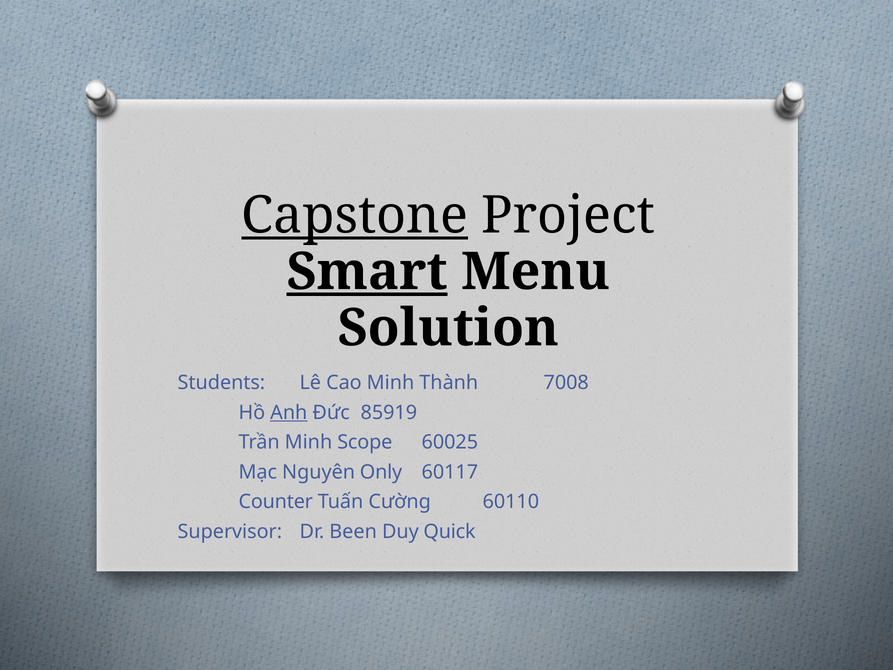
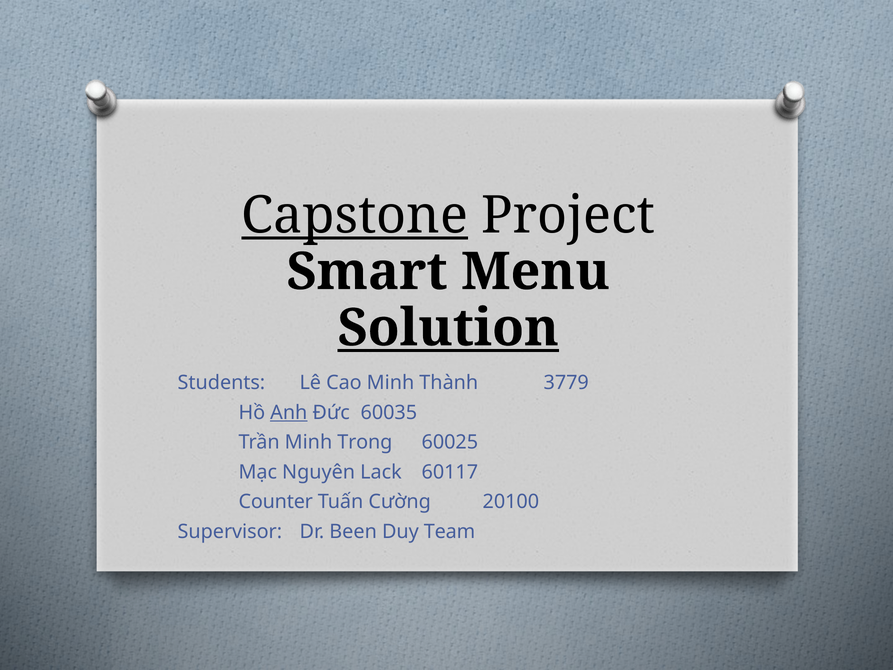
Smart underline: present -> none (367, 272)
Solution underline: none -> present (448, 328)
7008: 7008 -> 3779 (566, 383)
85919: 85919 -> 60035 (389, 412)
Scope: Scope -> Trong (365, 442)
Only: Only -> Lack (381, 472)
60110: 60110 -> 20100 (511, 502)
Quick: Quick -> Team (450, 531)
